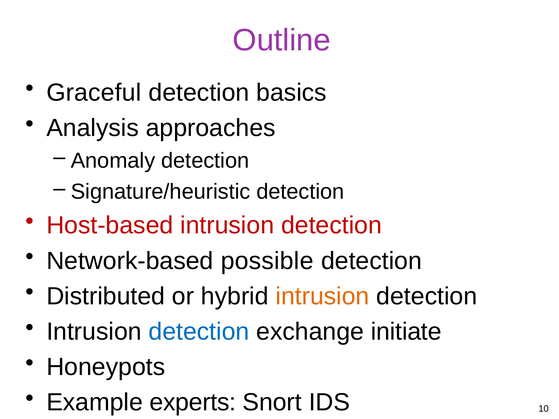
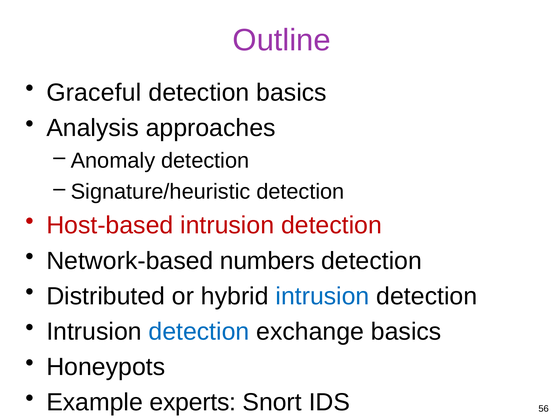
possible: possible -> numbers (267, 261)
intrusion colour: orange -> blue (322, 296)
exchange initiate: initiate -> basics (406, 332)
10: 10 -> 56 (544, 409)
